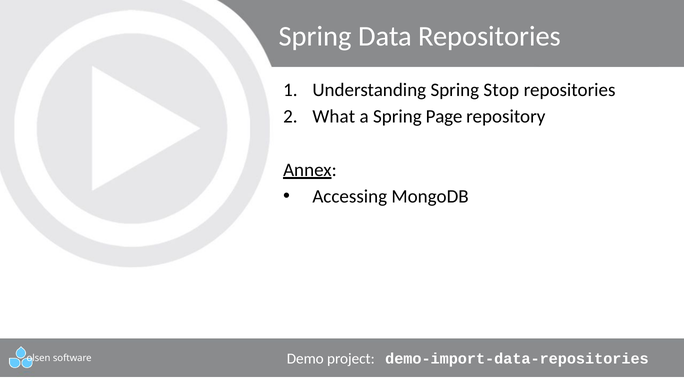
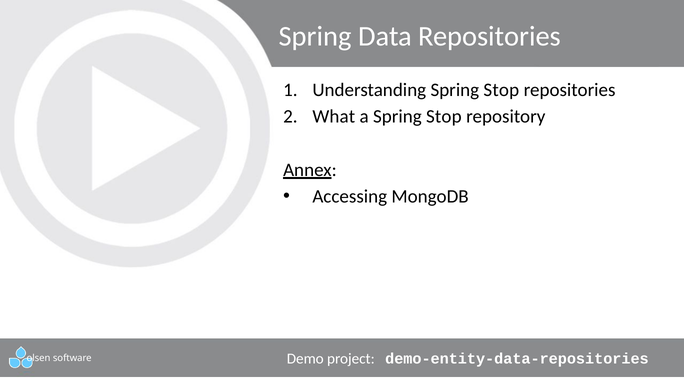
a Spring Page: Page -> Stop (444, 116)
demo-import-data-repositories: demo-import-data-repositories -> demo-entity-data-repositories (517, 359)
